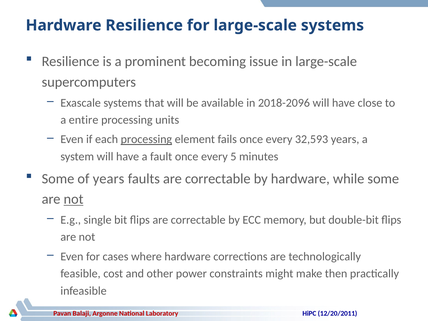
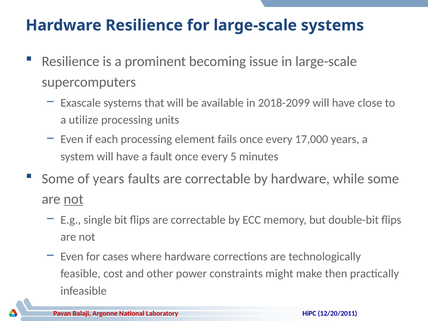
2018-2096: 2018-2096 -> 2018-2099 (284, 103)
entire: entire -> utilize (84, 120)
processing underline: present -> none (146, 139)
32,593: 32,593 -> 17,000 (312, 139)
